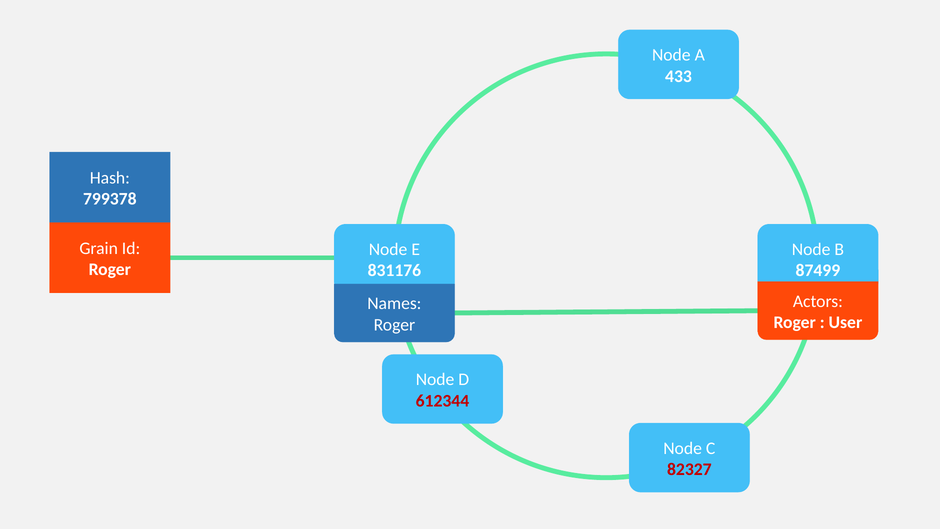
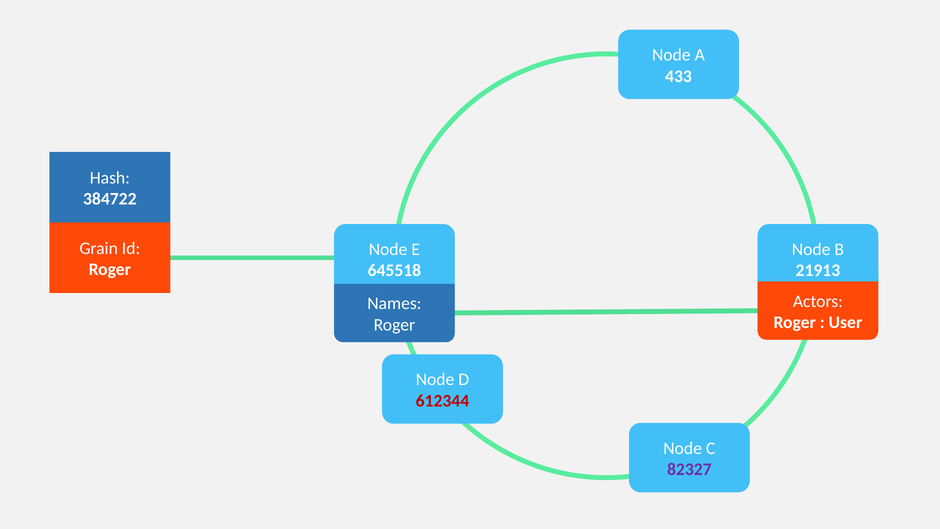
799378: 799378 -> 384722 (110, 199)
831176: 831176 -> 645518 (394, 270)
87499: 87499 -> 21913 (818, 270)
82327 colour: red -> purple (689, 469)
